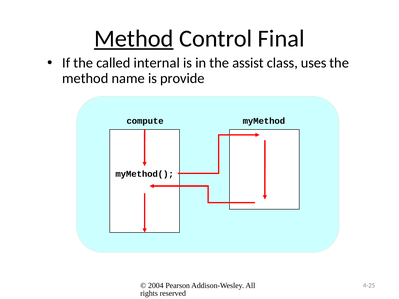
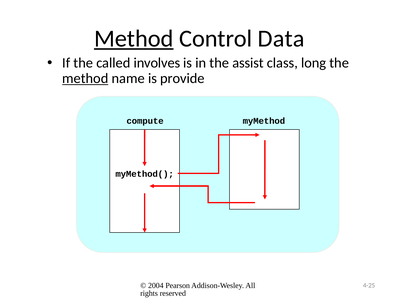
Final: Final -> Data (281, 39)
internal: internal -> involves (157, 63)
uses: uses -> long (314, 63)
method underline: none -> present (85, 78)
